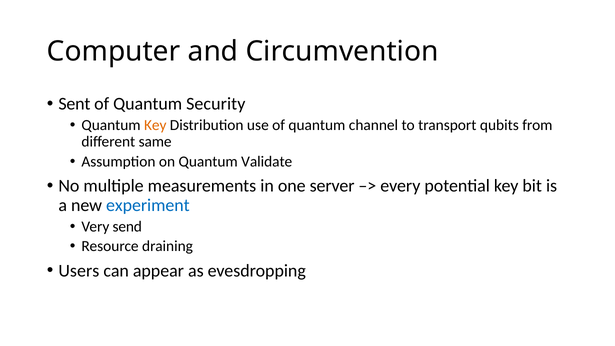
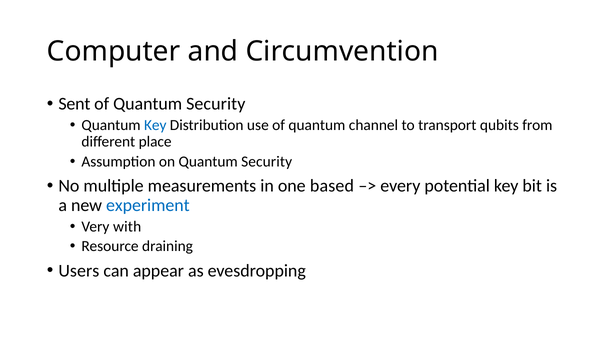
Key colour: orange -> blue (155, 125)
same: same -> place (155, 142)
on Quantum Validate: Validate -> Security (267, 162)
server: server -> based (332, 186)
send: send -> with (127, 227)
